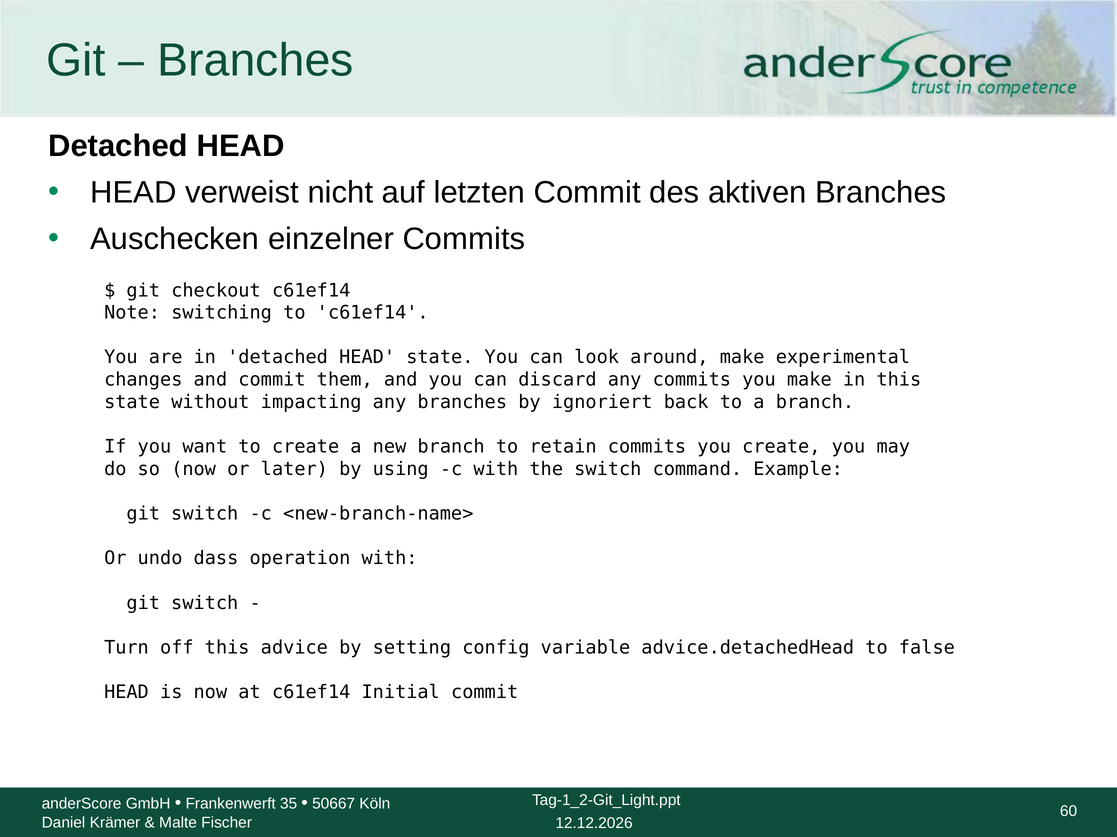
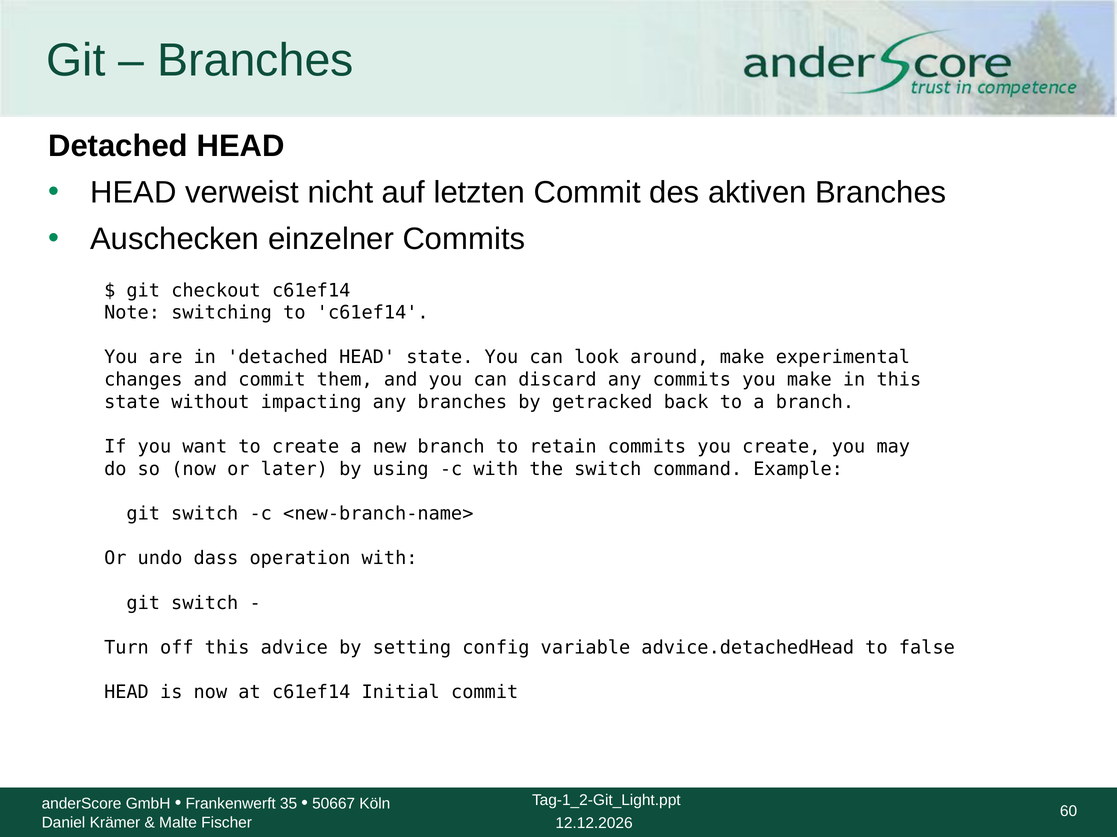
ignoriert: ignoriert -> getracked (602, 402)
